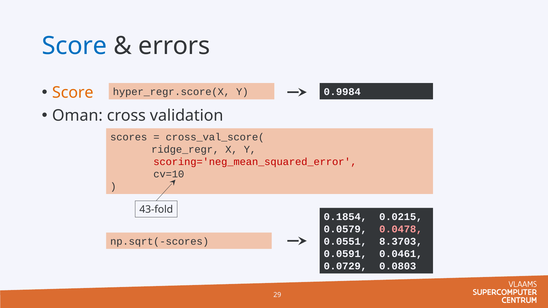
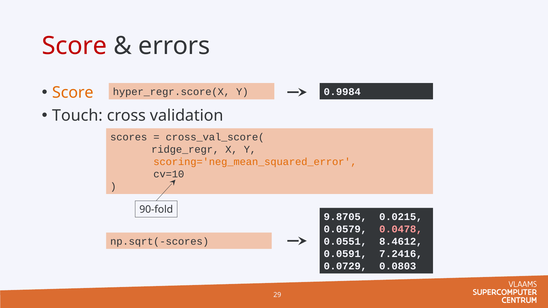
Score colour: blue -> red (74, 46)
Oman: Oman -> Touch (77, 116)
scoring='neg_mean_squared_error colour: red -> orange (255, 162)
43-fold: 43-fold -> 90-fold (156, 210)
0.1854: 0.1854 -> 9.8705 (345, 217)
8.3703: 8.3703 -> 8.4612 (401, 242)
0.0461: 0.0461 -> 7.2416 (401, 254)
